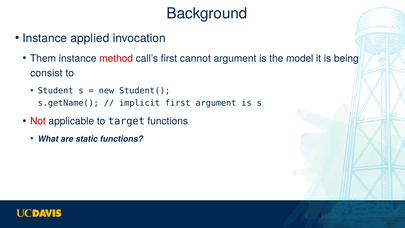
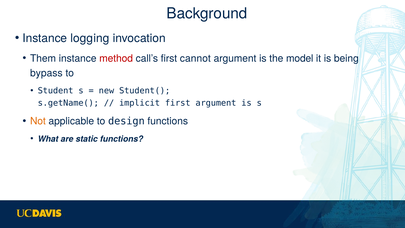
applied: applied -> logging (90, 38)
consist: consist -> bypass (46, 73)
Not colour: red -> orange (38, 121)
target: target -> design (126, 121)
